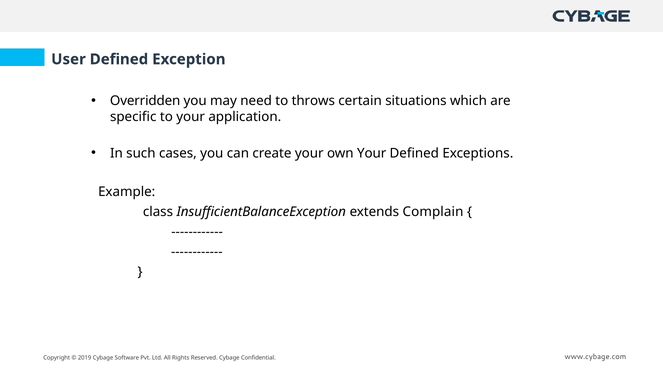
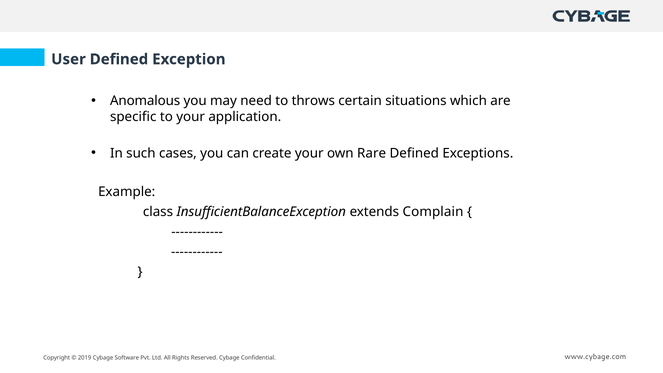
Overridden: Overridden -> Anomalous (145, 101)
own Your: Your -> Rare (372, 153)
